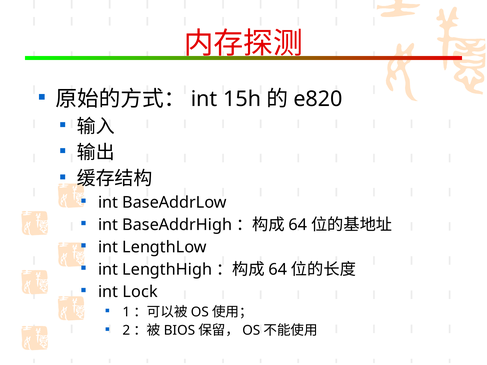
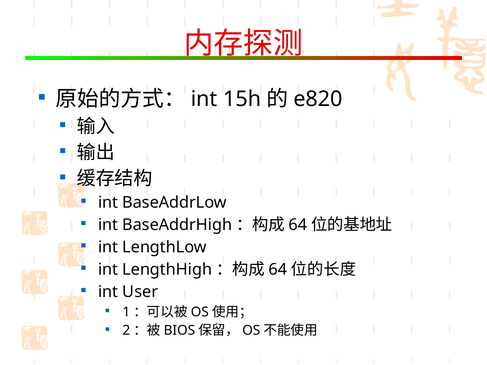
Lock: Lock -> User (140, 292)
